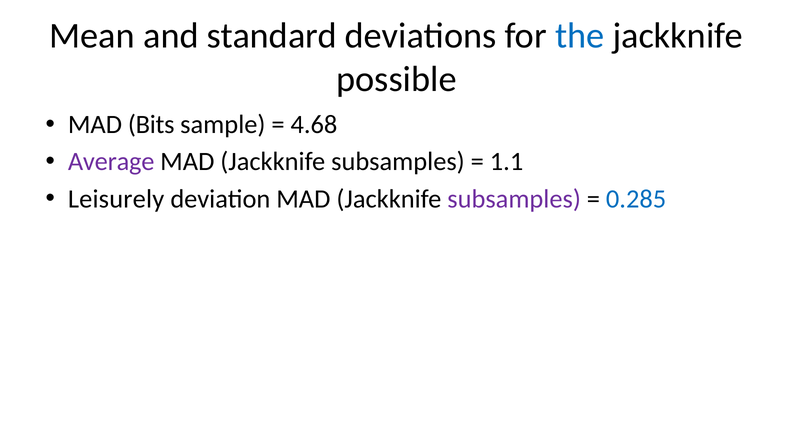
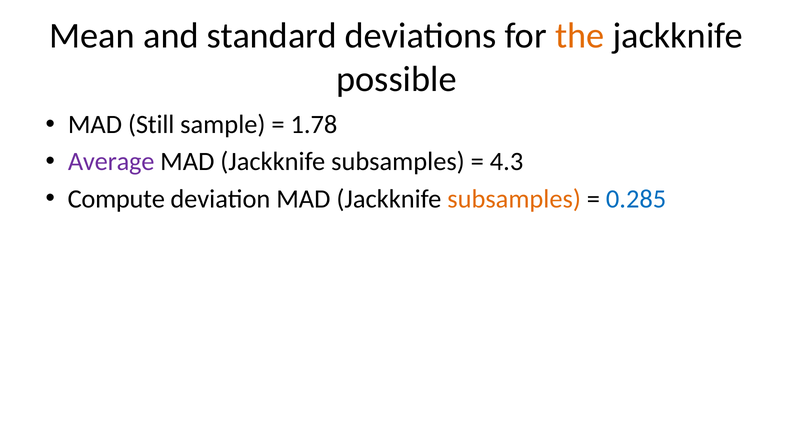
the colour: blue -> orange (580, 36)
Bits: Bits -> Still (151, 125)
4.68: 4.68 -> 1.78 (314, 125)
1.1: 1.1 -> 4.3 (507, 162)
Leisurely: Leisurely -> Compute (116, 199)
subsamples colour: purple -> orange (514, 199)
